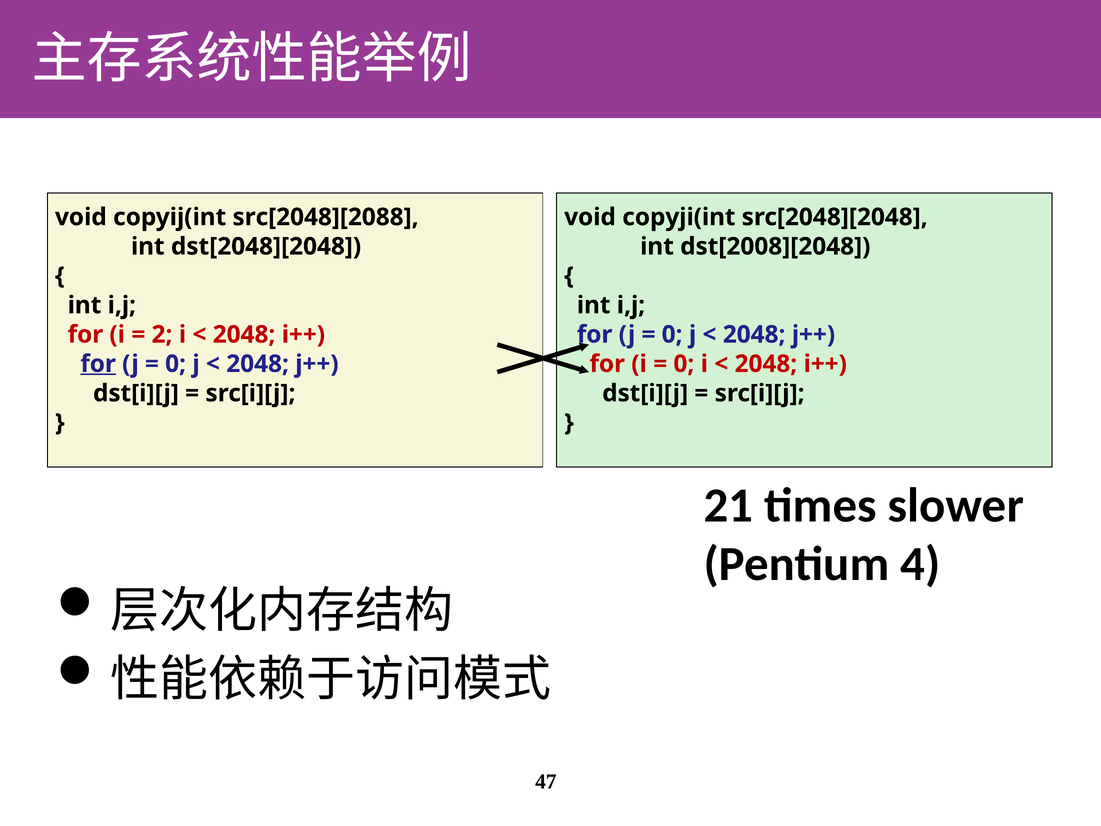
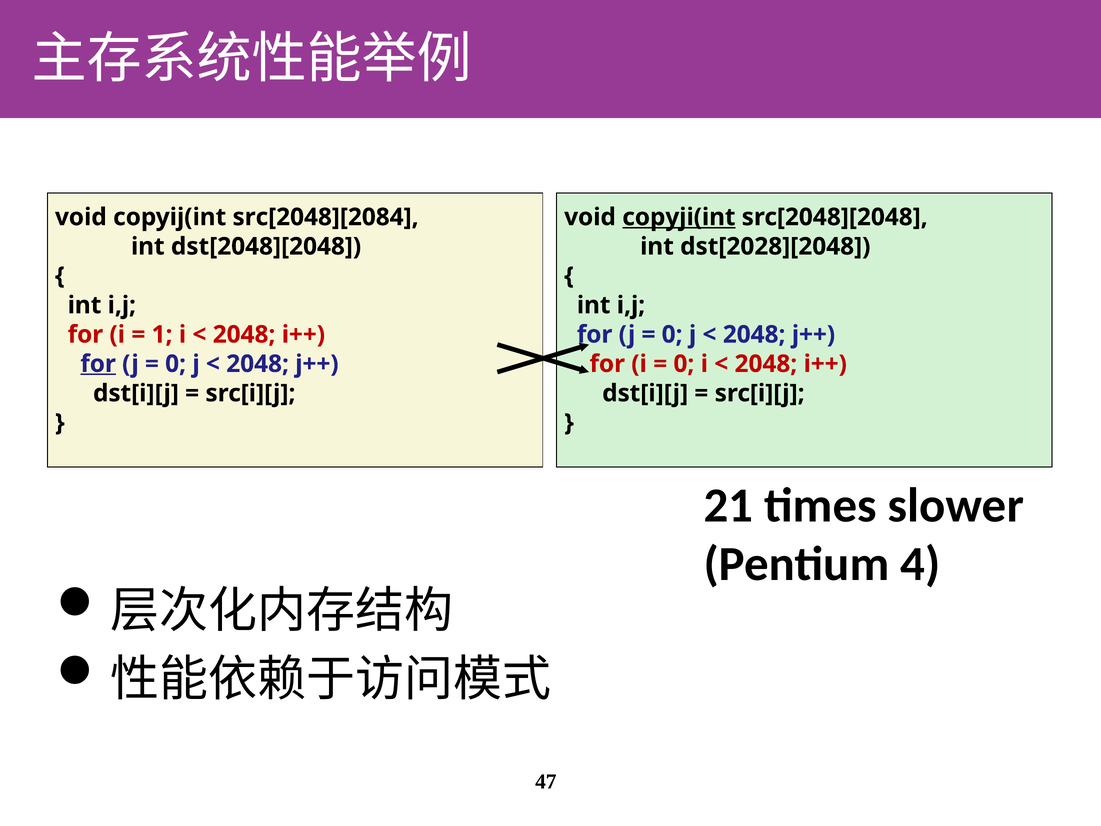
src[2048][2088: src[2048][2088 -> src[2048][2084 (326, 217)
copyji(int underline: none -> present (679, 217)
dst[2008][2048: dst[2008][2048 -> dst[2028][2048 (775, 246)
2: 2 -> 1 (162, 334)
